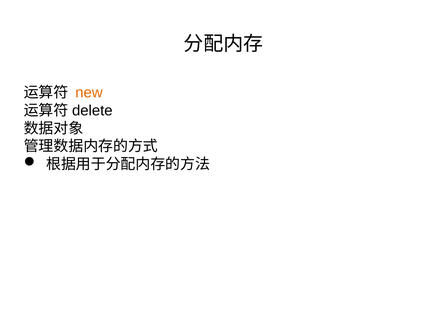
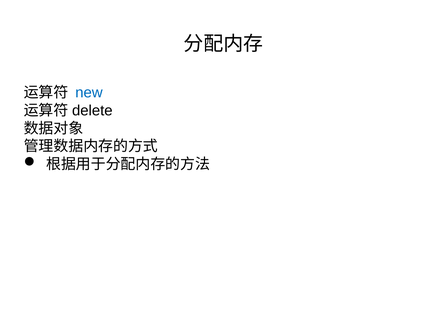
new colour: orange -> blue (89, 93)
